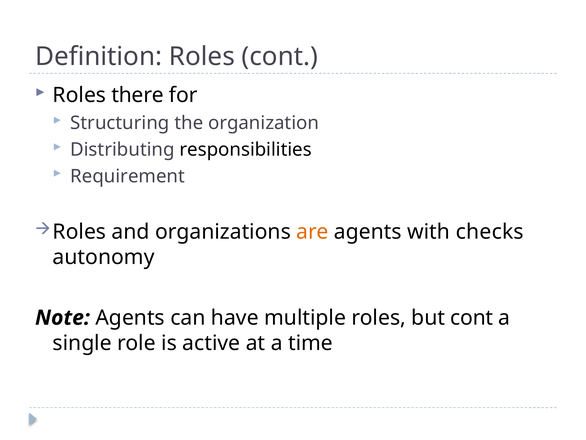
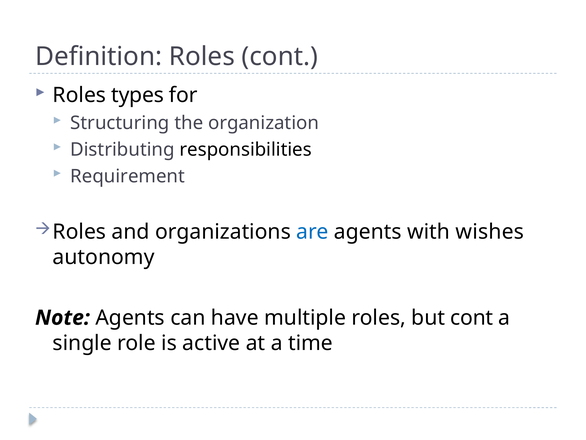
there: there -> types (138, 95)
are colour: orange -> blue (312, 232)
checks: checks -> wishes (490, 232)
